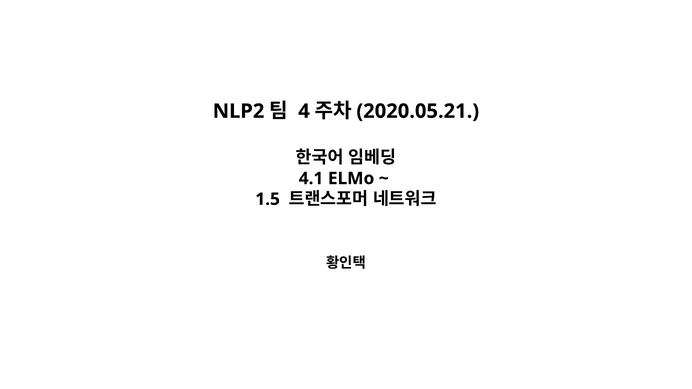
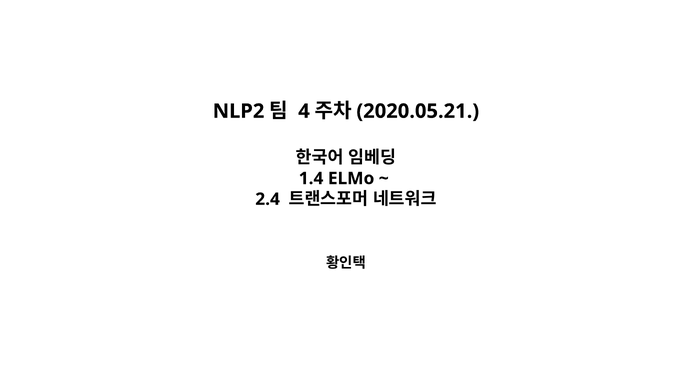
4.1: 4.1 -> 1.4 (311, 179)
1.5: 1.5 -> 2.4 (268, 199)
